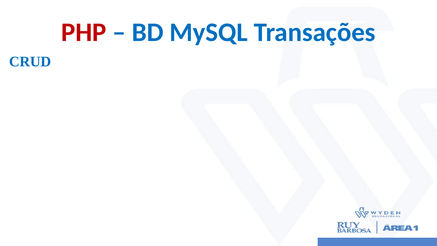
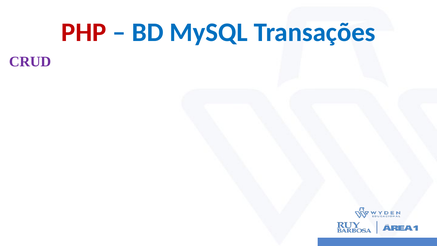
CRUD colour: blue -> purple (30, 62)
